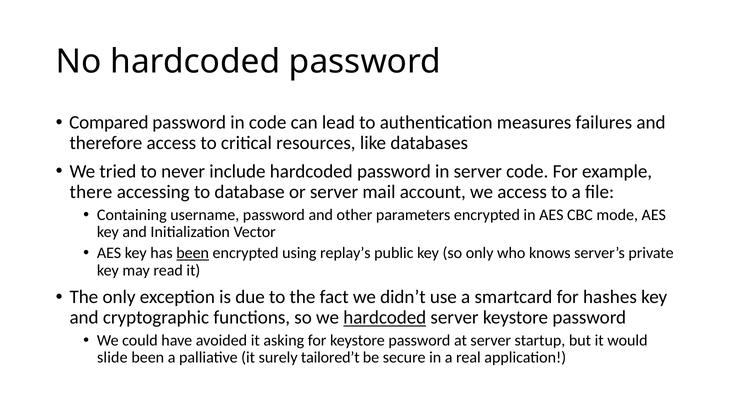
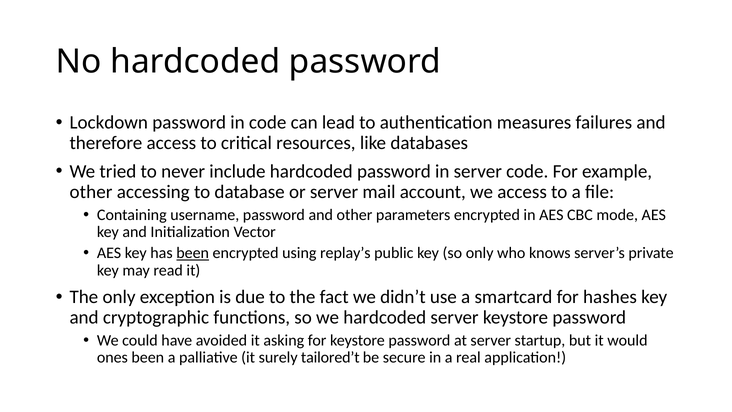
Compared: Compared -> Lockdown (109, 123)
there: there -> other (91, 192)
hardcoded underline: present -> none (385, 317)
slide: slide -> ones (112, 357)
